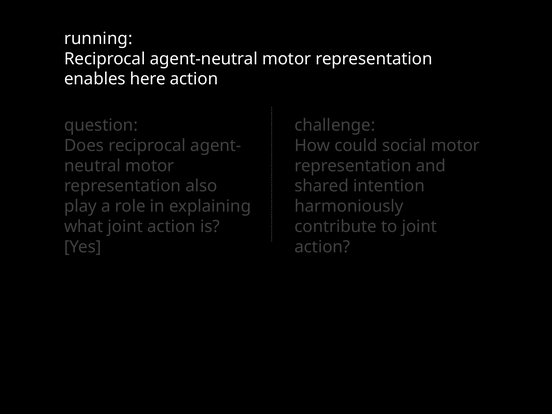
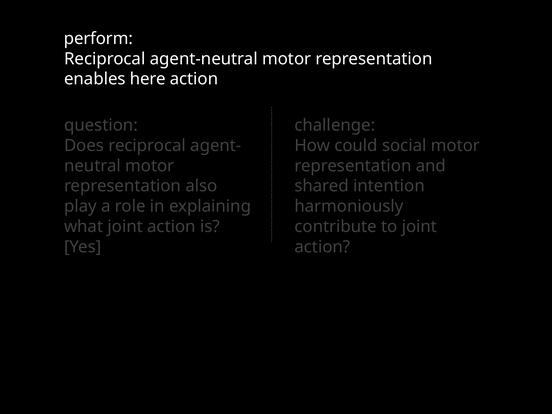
running: running -> perform (98, 39)
